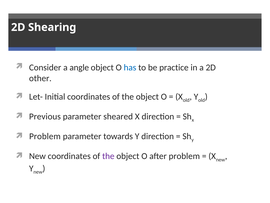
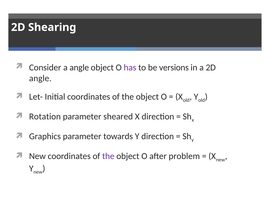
has colour: blue -> purple (130, 67)
practice: practice -> versions (174, 67)
other: other -> angle (40, 78)
Previous: Previous -> Rotation (45, 116)
Problem: Problem -> Graphics (45, 136)
